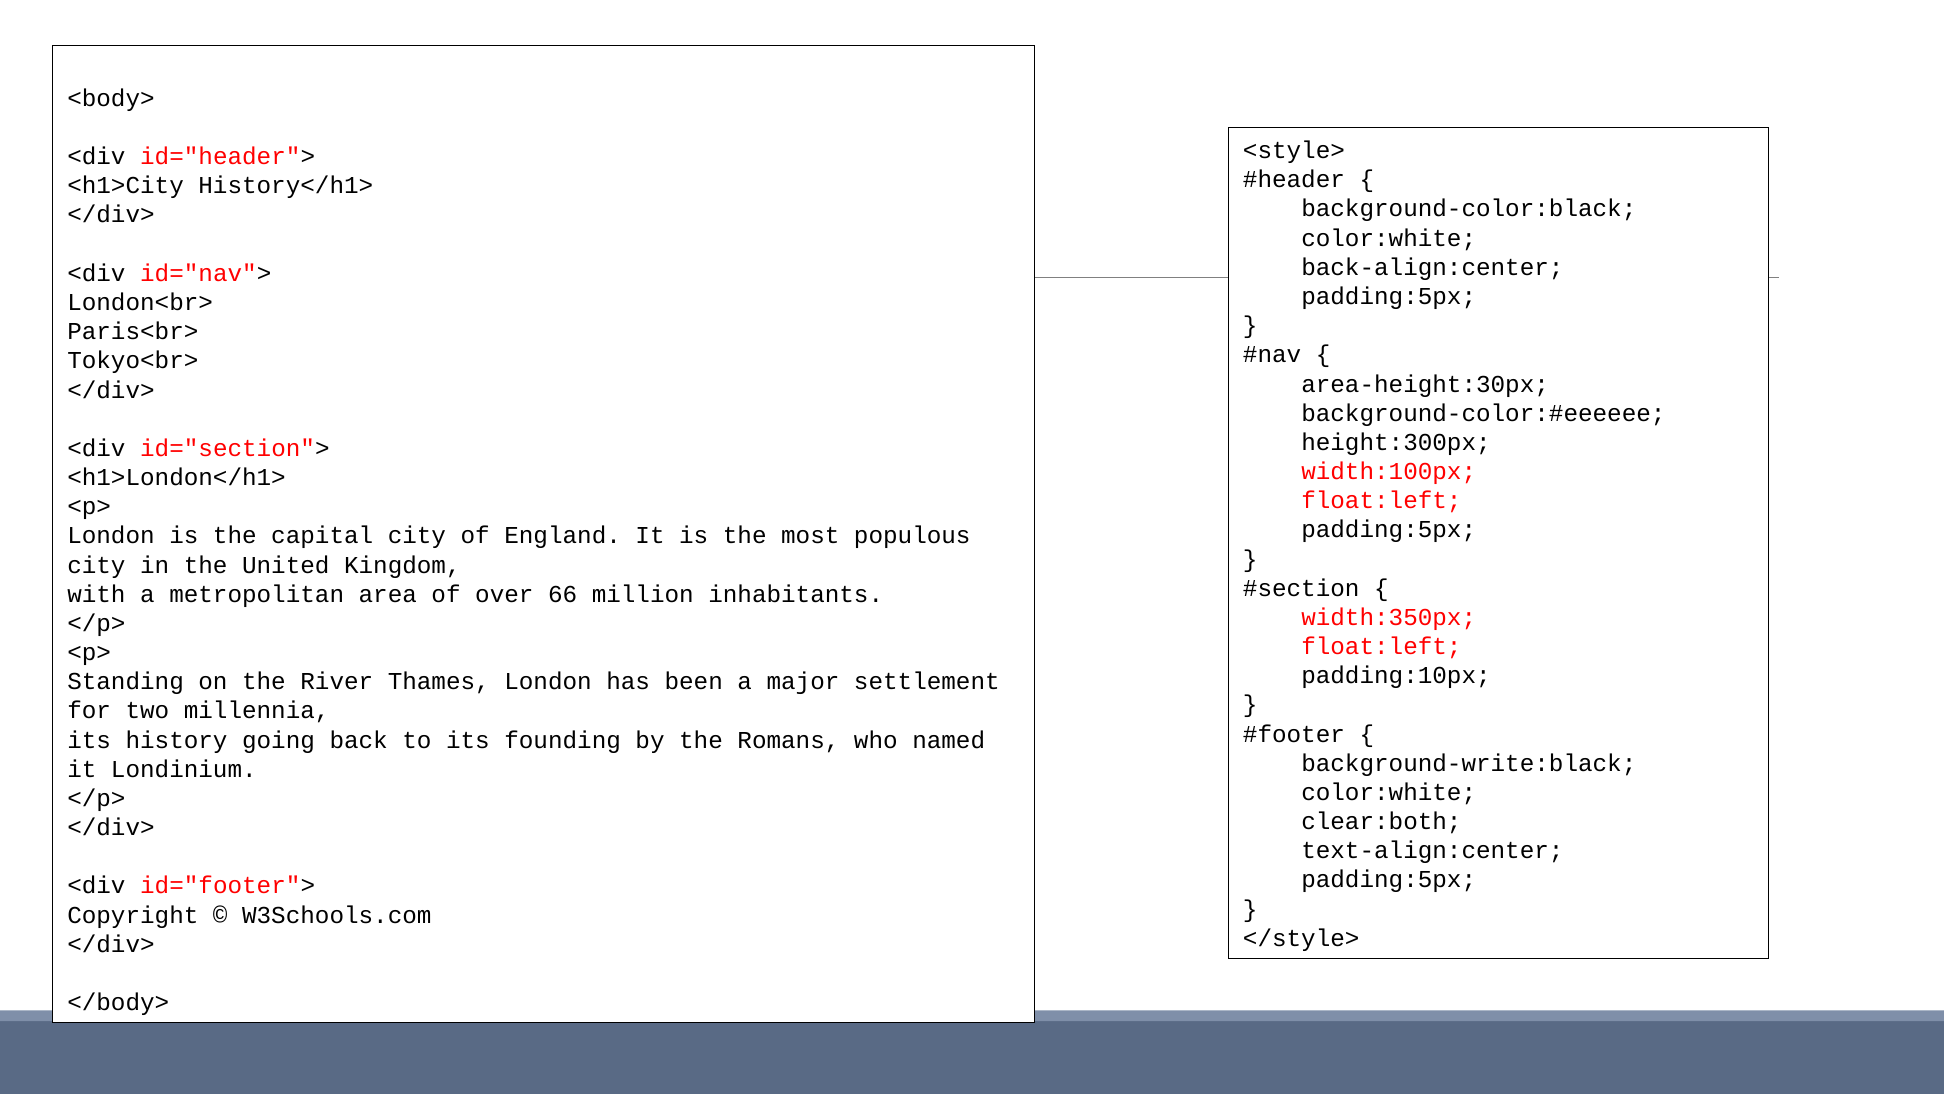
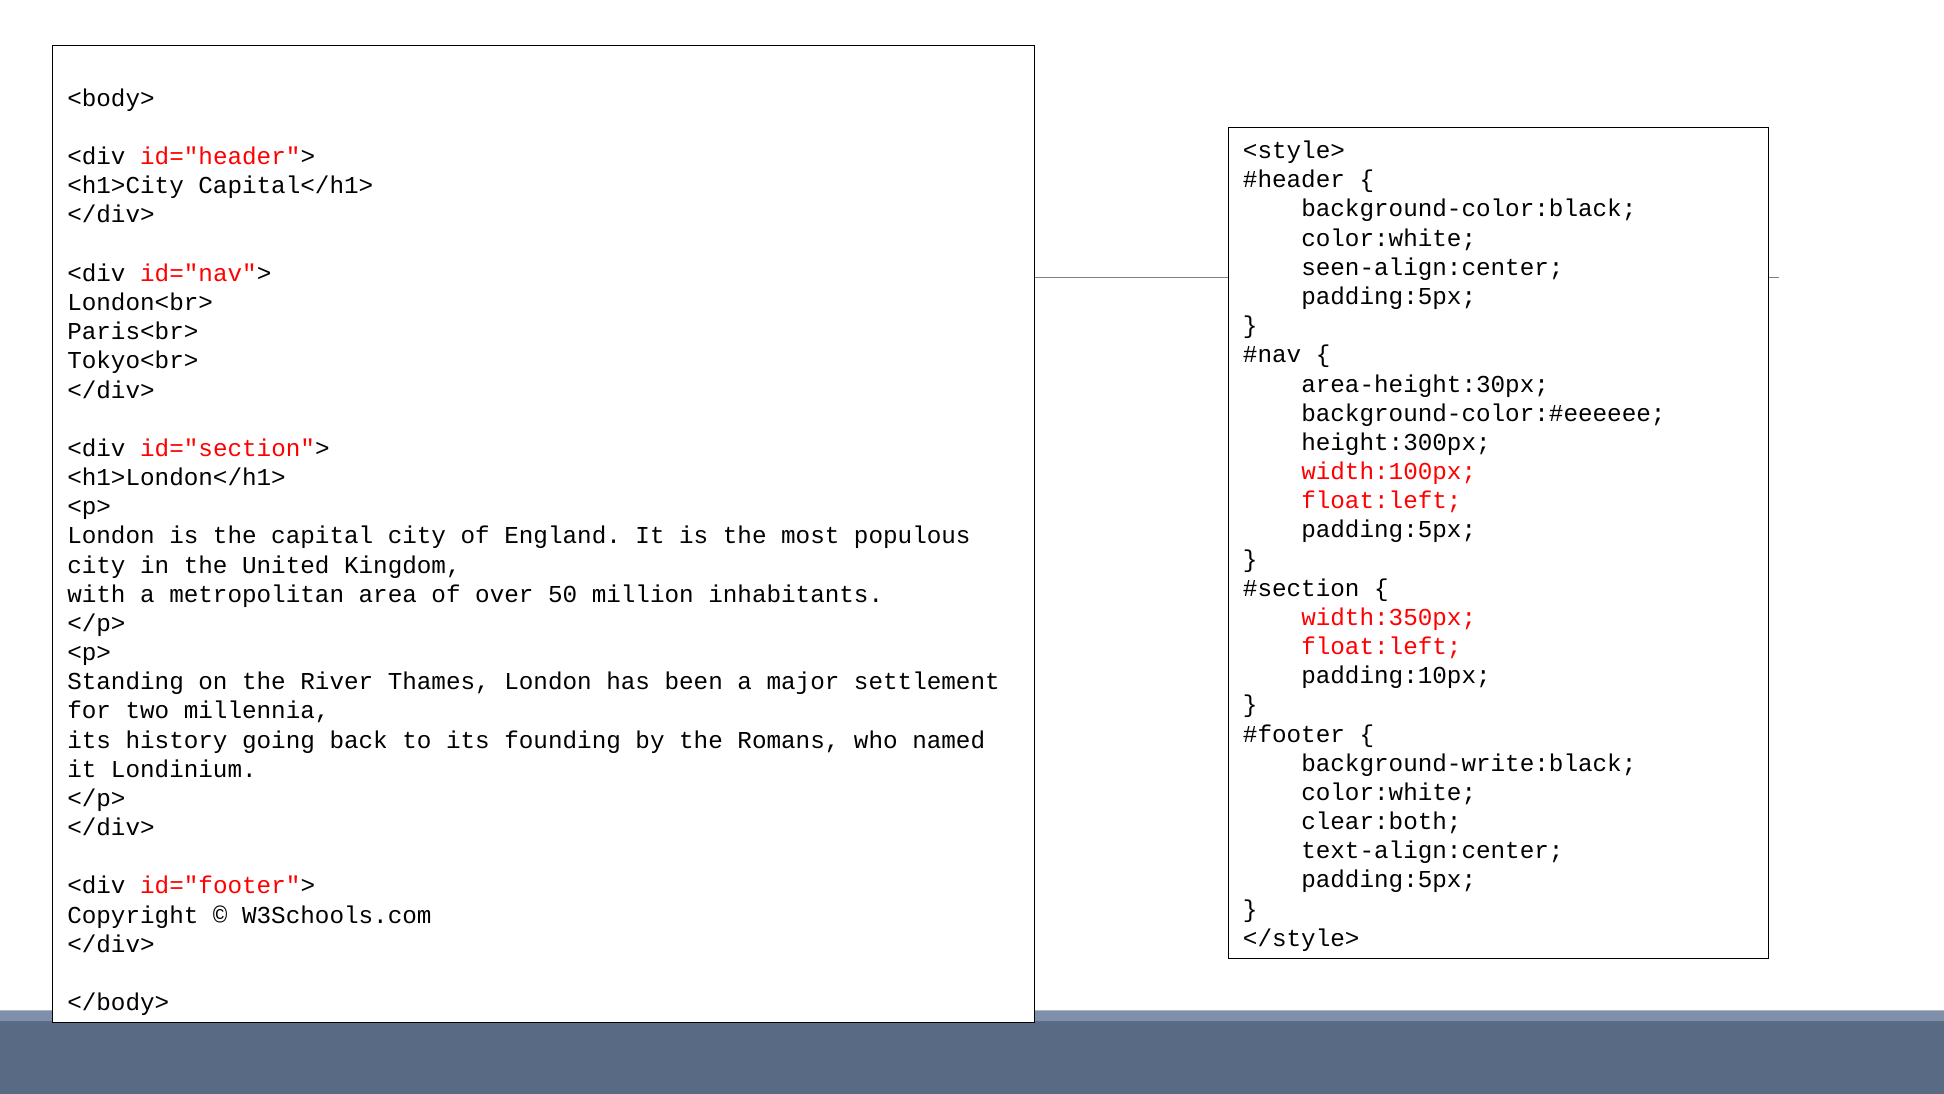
History</h1>: History</h1> -> Capital</h1> (286, 186)
back-align:center: back-align:center -> seen-align:center (1432, 267)
66: 66 -> 50 (563, 594)
